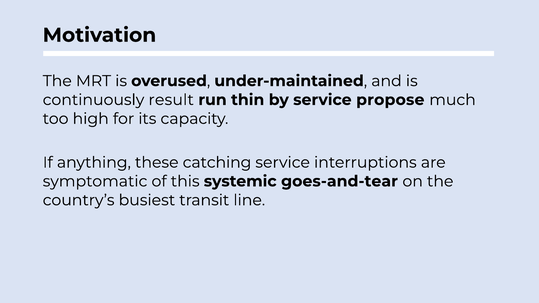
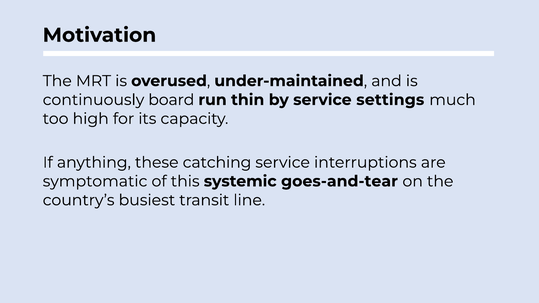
result: result -> board (171, 100)
propose: propose -> settings (390, 100)
